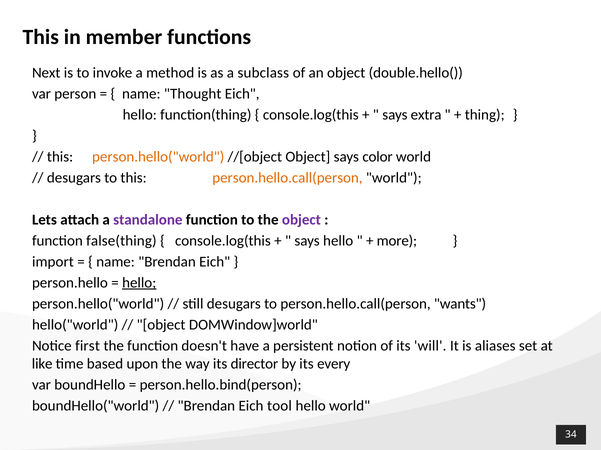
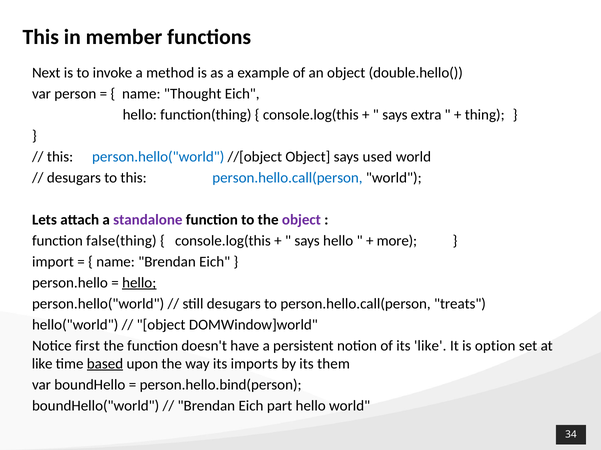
subclass: subclass -> example (263, 73)
person.hello("world colour: orange -> blue (158, 157)
color: color -> used (377, 157)
person.hello.call(person colour: orange -> blue (287, 178)
wants: wants -> treats (460, 304)
its will: will -> like (430, 346)
aliases: aliases -> option (495, 346)
based underline: none -> present (105, 364)
director: director -> imports (254, 364)
every: every -> them (334, 364)
tool: tool -> part (280, 406)
